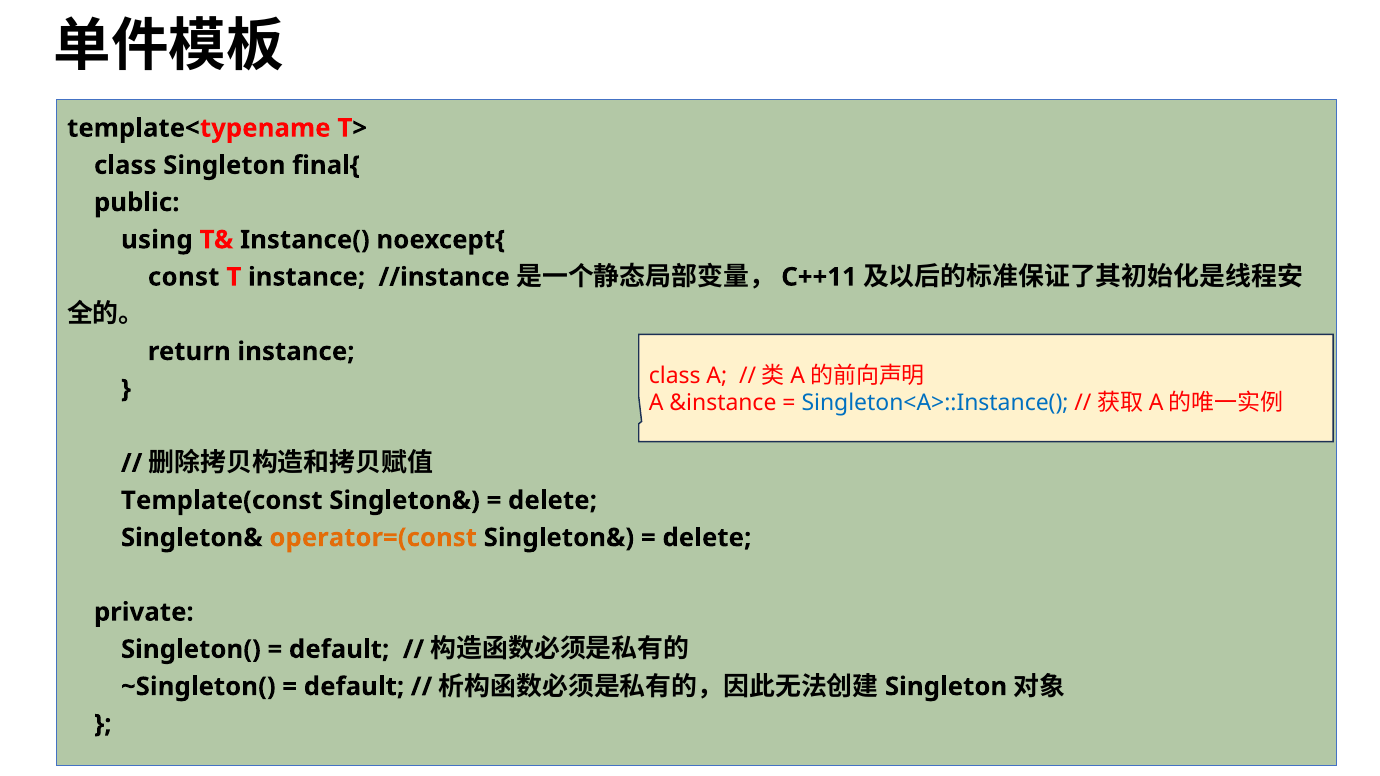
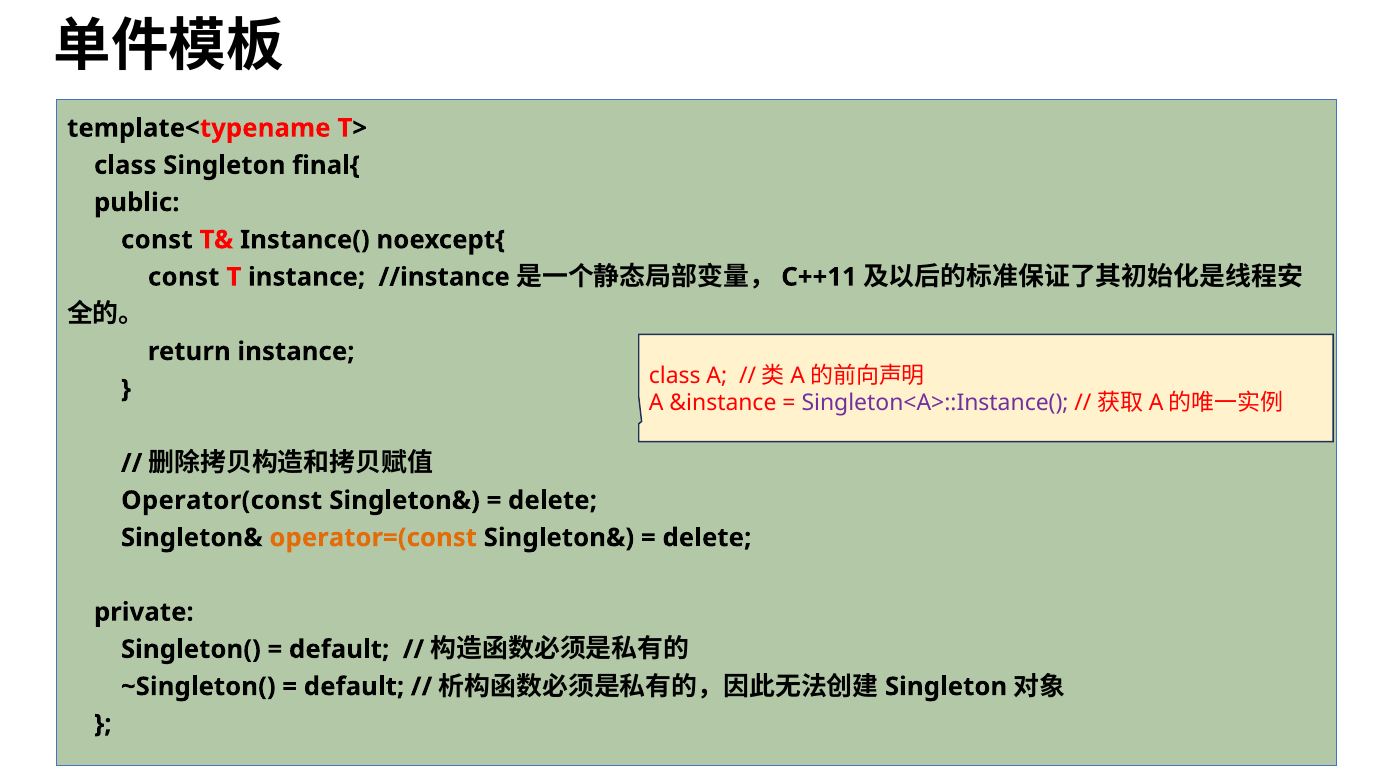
using: using -> const (157, 240)
Singleton<A>::Instance( colour: blue -> purple (935, 403)
Template(const: Template(const -> Operator(const (222, 501)
